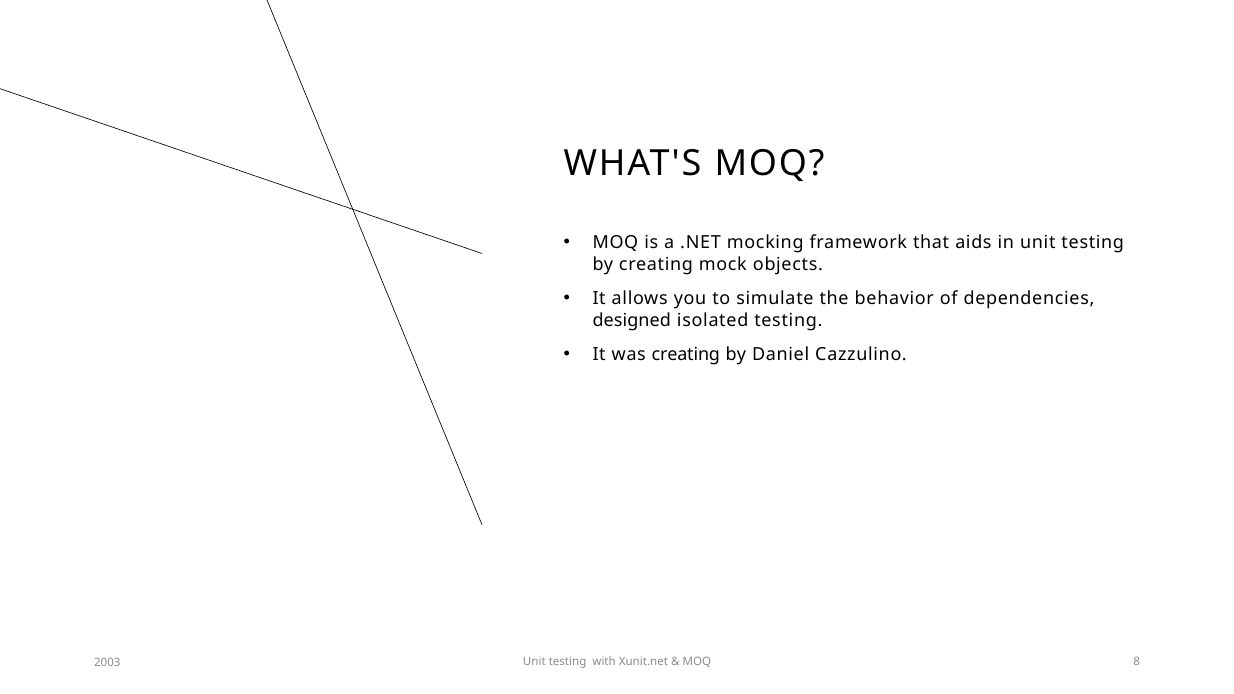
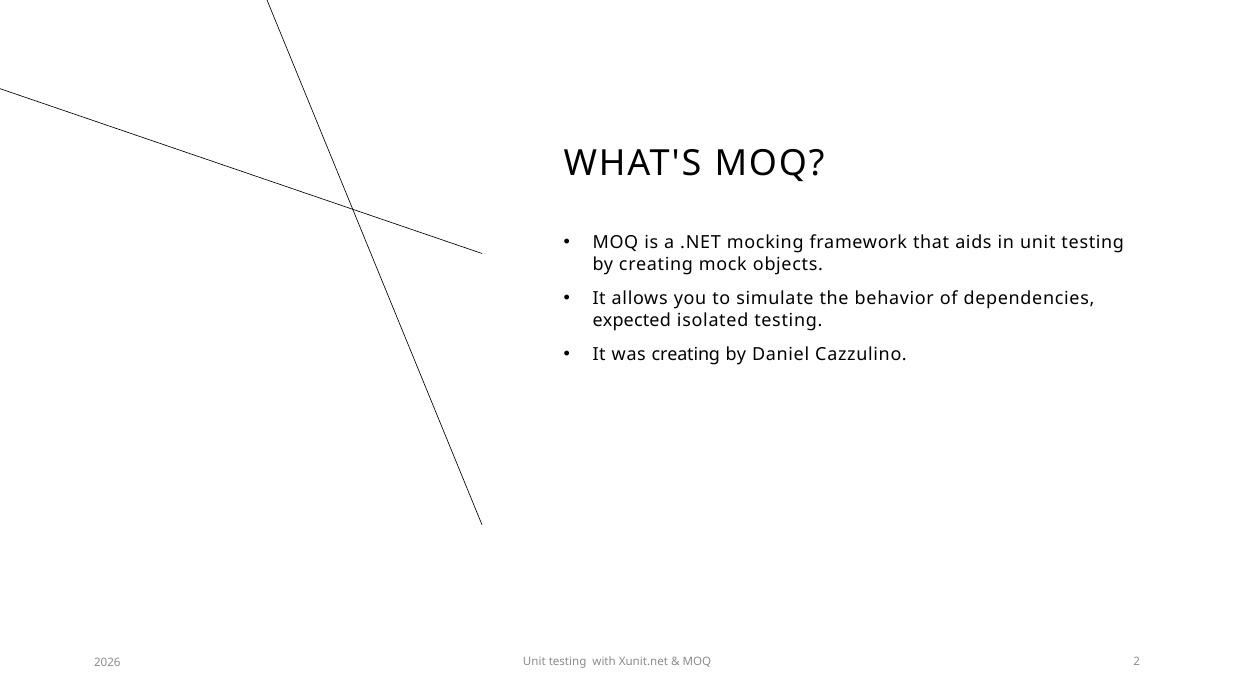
designed: designed -> expected (632, 320)
8: 8 -> 2 (1137, 662)
2003: 2003 -> 2026 (107, 663)
